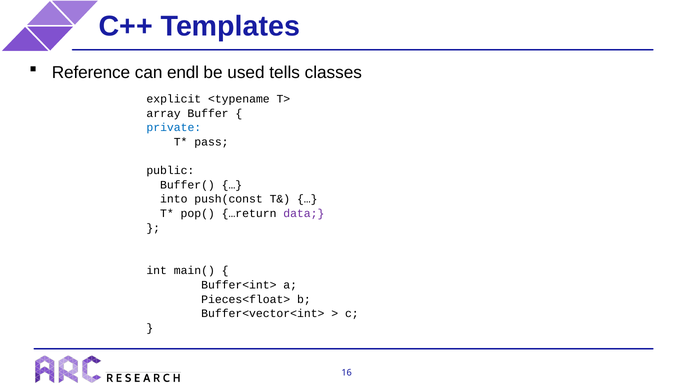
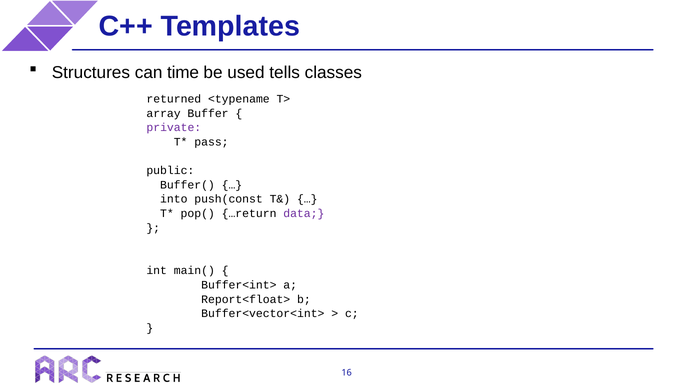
Reference: Reference -> Structures (91, 72)
endl: endl -> time (183, 72)
explicit: explicit -> returned (174, 99)
private colour: blue -> purple (174, 128)
Pieces<float>: Pieces<float> -> Report<float> (246, 300)
